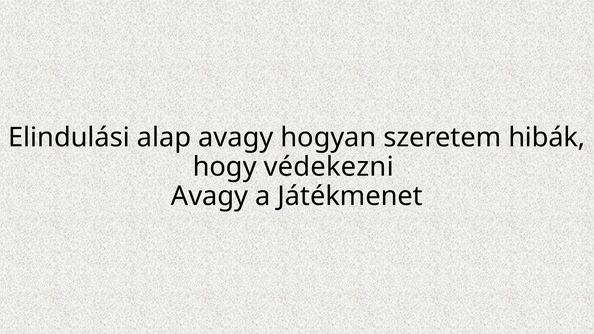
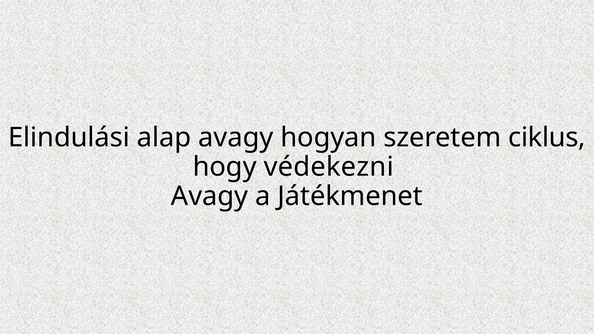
hibák: hibák -> ciklus (547, 137)
